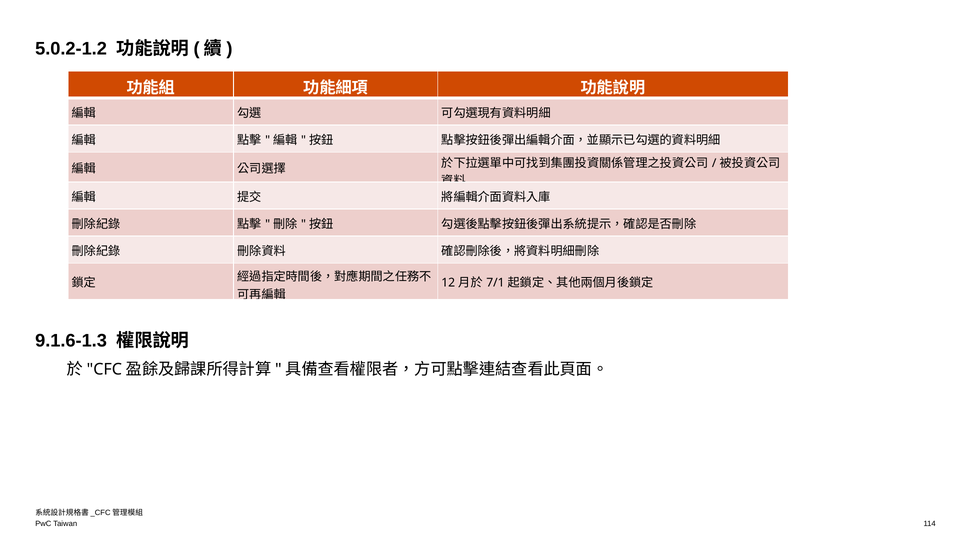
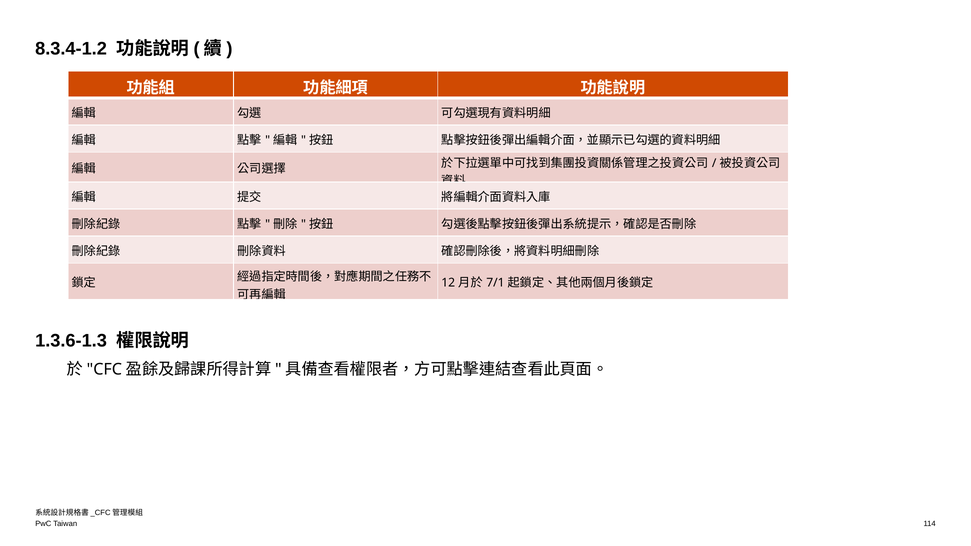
5.0.2-1.2: 5.0.2-1.2 -> 8.3.4-1.2 (71, 49)
9.1.6-1.3: 9.1.6-1.3 -> 1.3.6-1.3 (71, 341)
